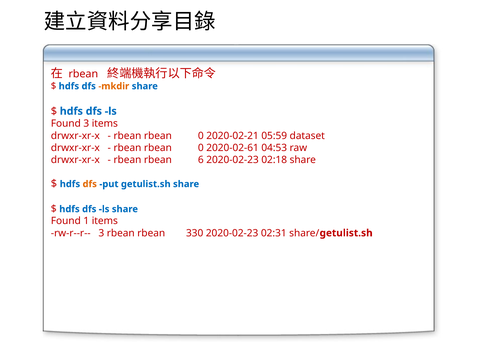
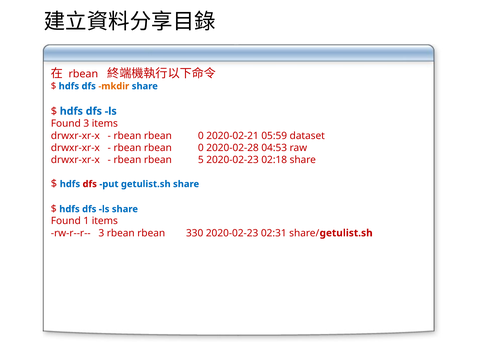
2020-02-61: 2020-02-61 -> 2020-02-28 (233, 148)
6: 6 -> 5 (201, 160)
dfs colour: orange -> red (90, 184)
